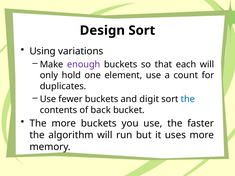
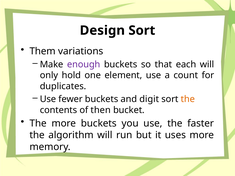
Using: Using -> Them (43, 51)
the colour: blue -> orange (188, 99)
back: back -> then (101, 110)
